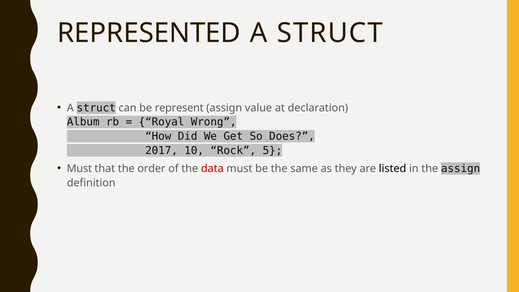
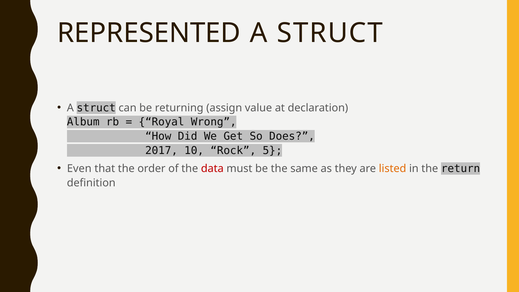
represent: represent -> returning (179, 108)
Must: Must -> Even (79, 169)
listed colour: black -> orange (393, 169)
the assign: assign -> return (461, 169)
